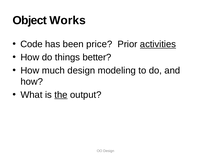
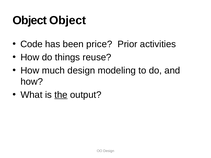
Object Works: Works -> Object (68, 20)
activities underline: present -> none (158, 44)
better: better -> reuse (97, 57)
